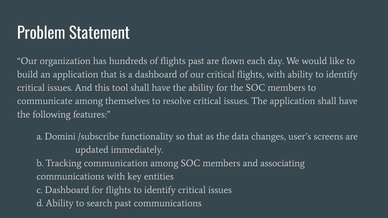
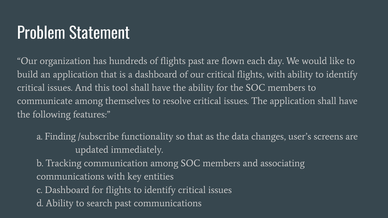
Domini: Domini -> Finding (60, 137)
